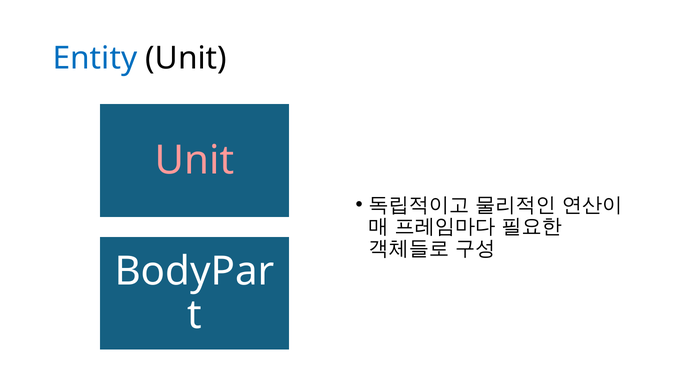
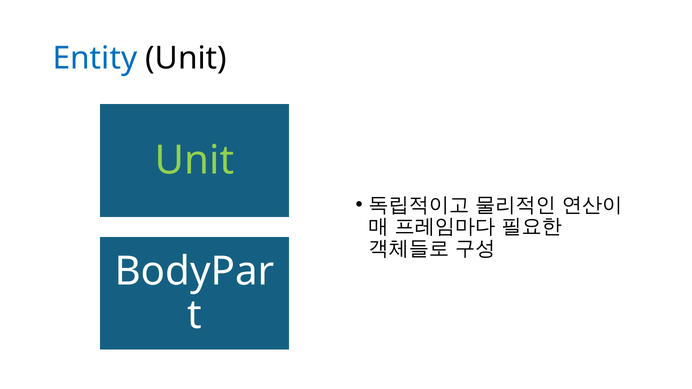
Unit colour: pink -> light green (195, 160)
